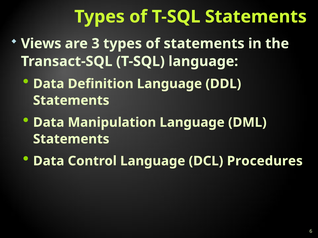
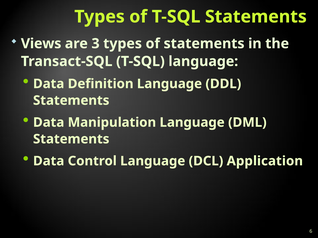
Procedures: Procedures -> Application (265, 161)
